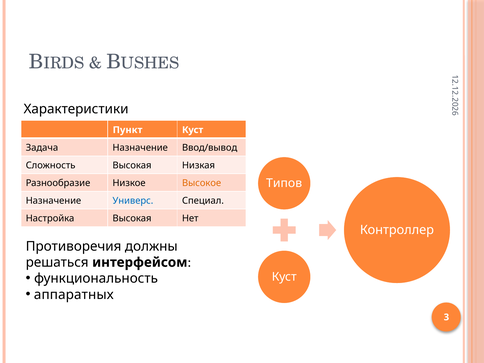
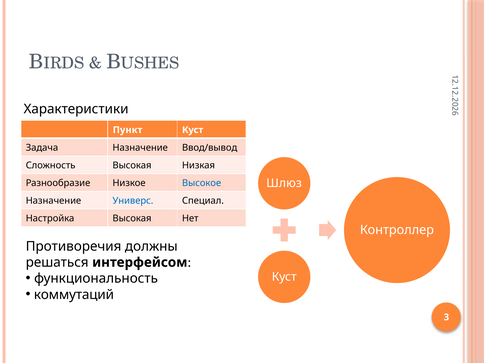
Типов: Типов -> Шлюз (284, 183)
Высокое colour: orange -> blue (202, 183)
аппаратных: аппаратных -> коммутаций (74, 295)
